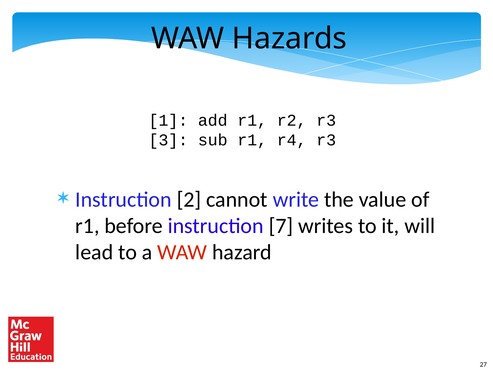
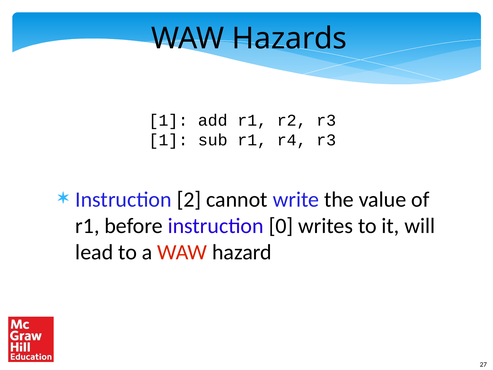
3: 3 -> 1 (168, 140)
7: 7 -> 0 (281, 226)
